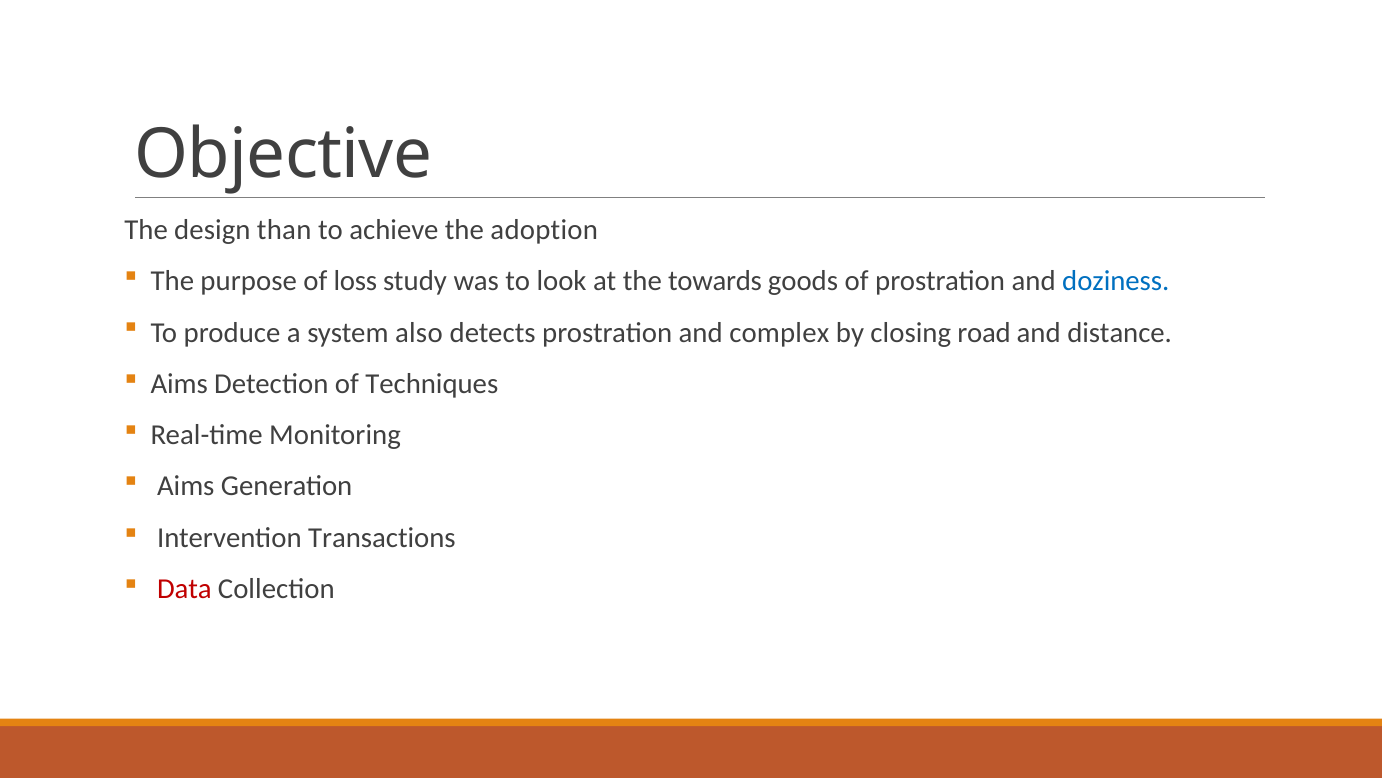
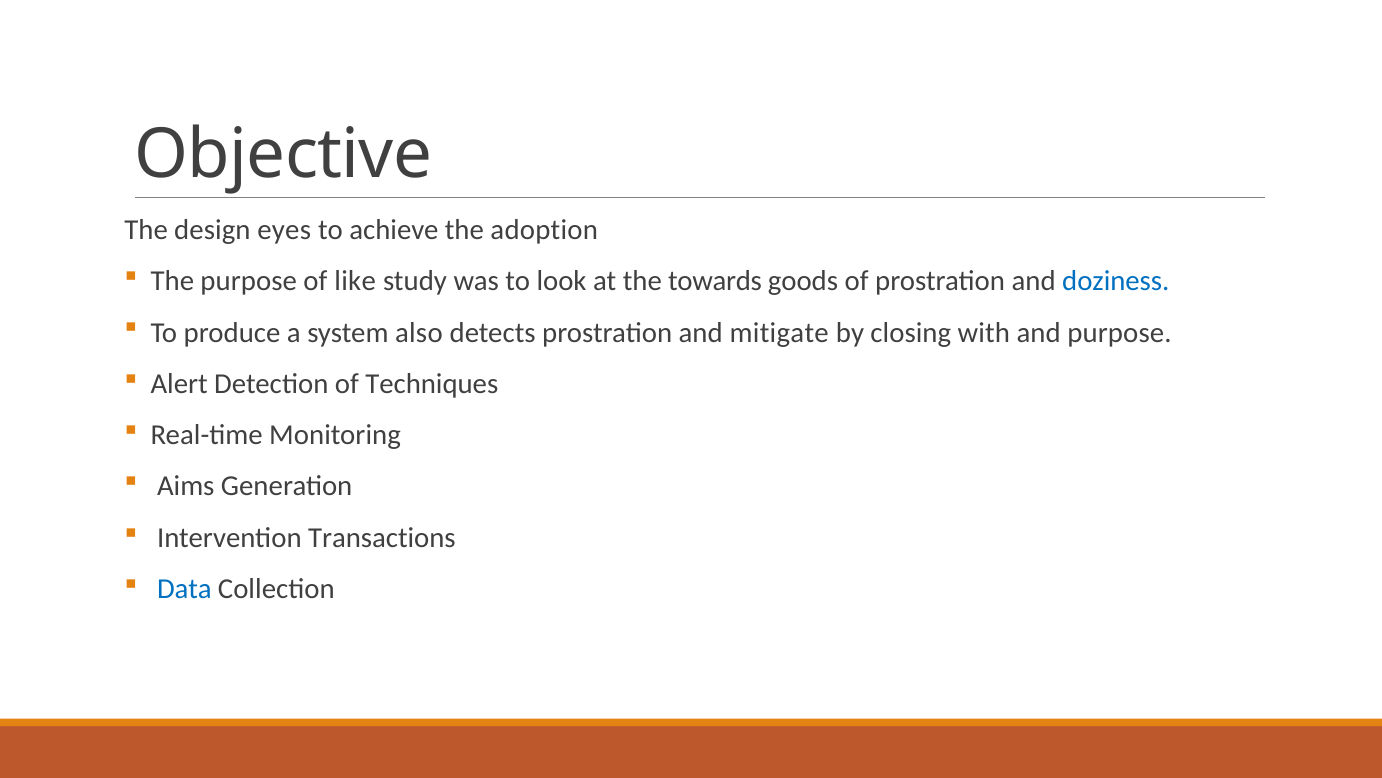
than: than -> eyes (284, 230)
loss: loss -> like (355, 281)
complex: complex -> mitigate (779, 332)
road: road -> with (984, 332)
and distance: distance -> purpose (1119, 332)
Aims: Aims -> Alert (179, 384)
Data colour: red -> blue (184, 589)
